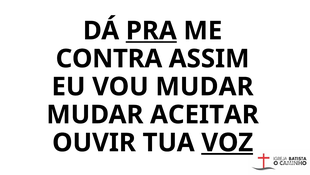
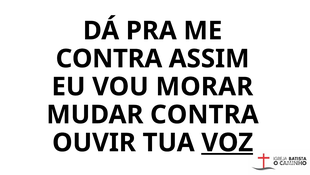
PRA underline: present -> none (151, 31)
VOU MUDAR: MUDAR -> MORAR (204, 86)
MUDAR ACEITAR: ACEITAR -> CONTRA (204, 114)
